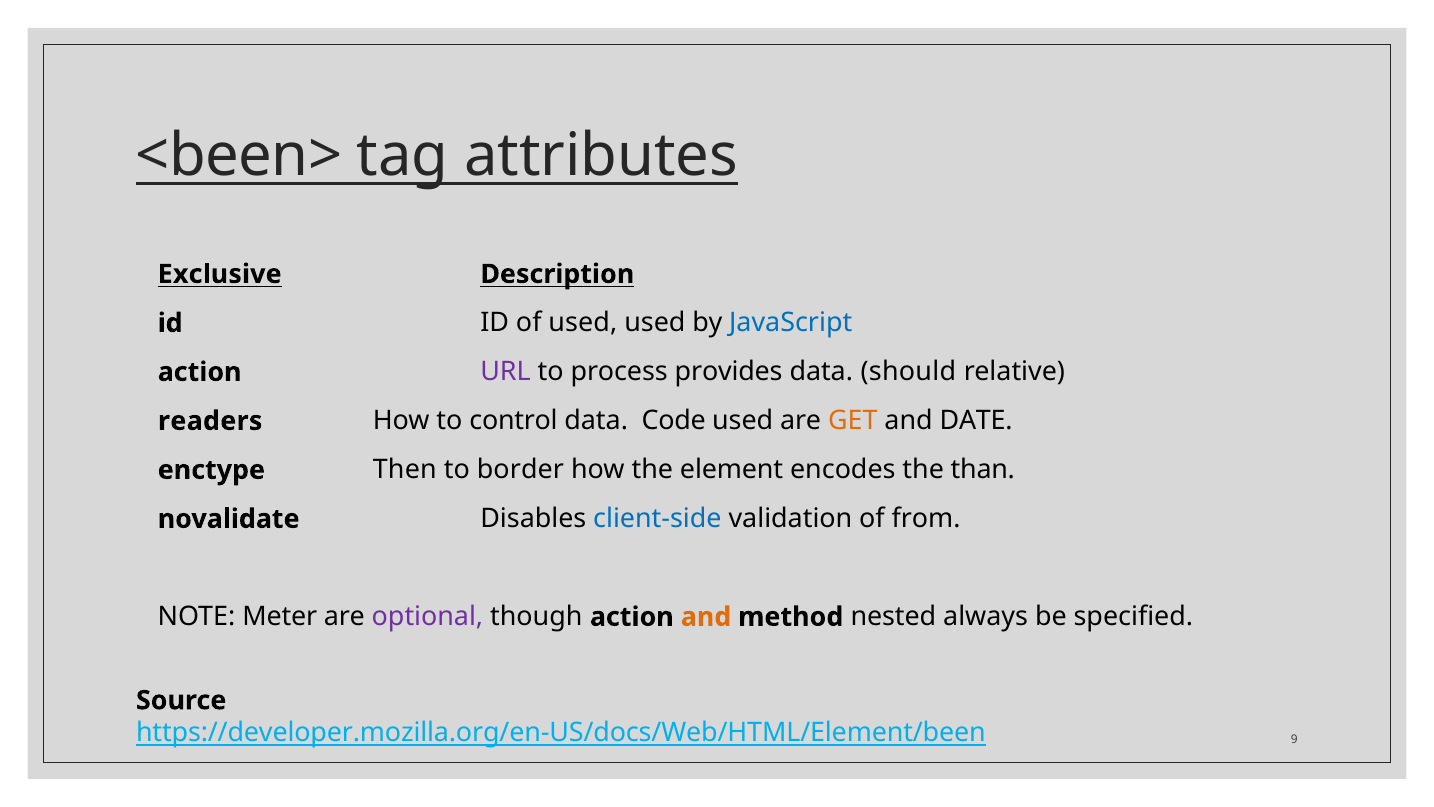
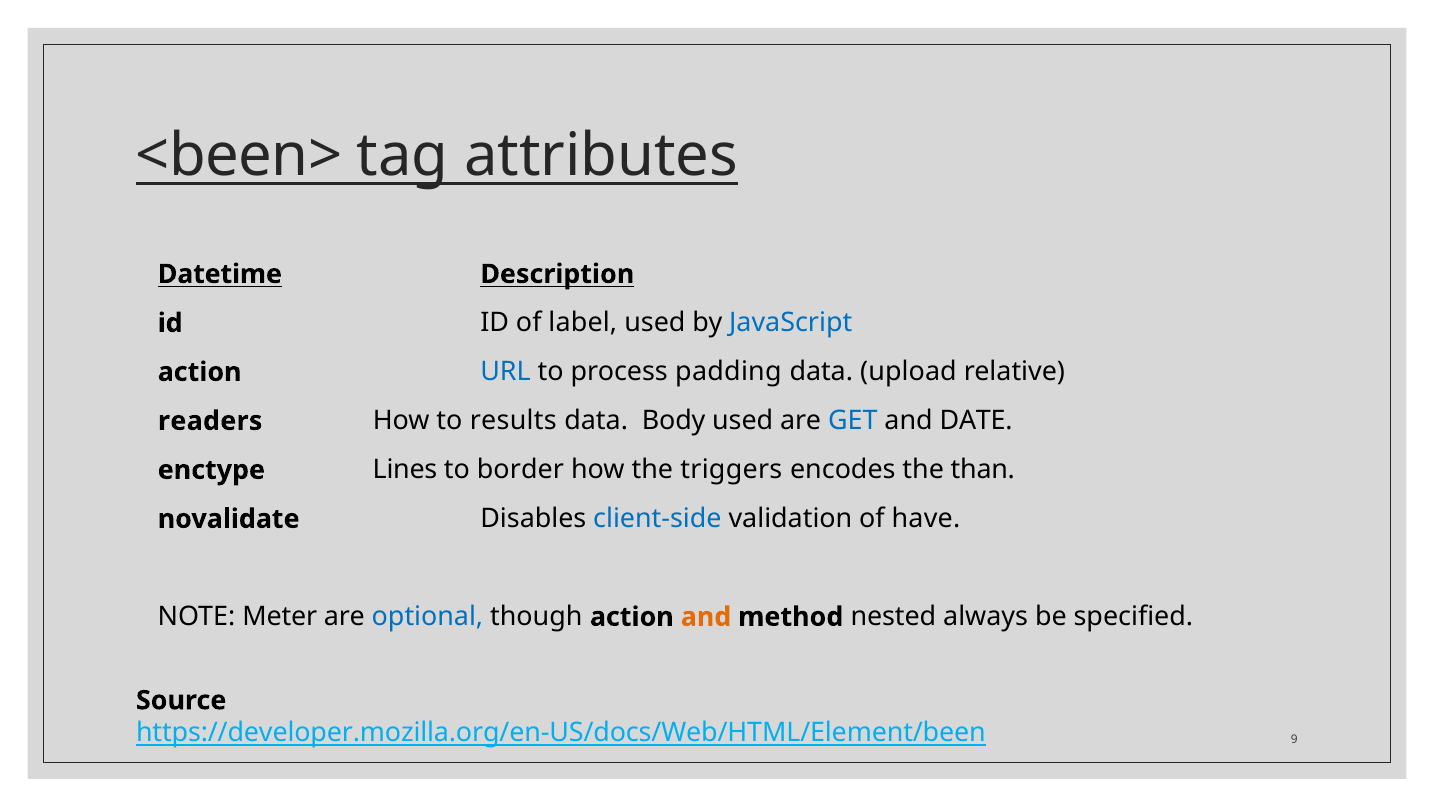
Exclusive: Exclusive -> Datetime (220, 274)
of used: used -> label (583, 323)
URL colour: purple -> blue (506, 372)
provides: provides -> padding (728, 372)
should: should -> upload (908, 372)
control: control -> results (513, 421)
Code: Code -> Body (674, 421)
GET colour: orange -> blue (853, 421)
Then: Then -> Lines (405, 470)
element: element -> triggers (731, 470)
from: from -> have (926, 519)
optional colour: purple -> blue (427, 617)
